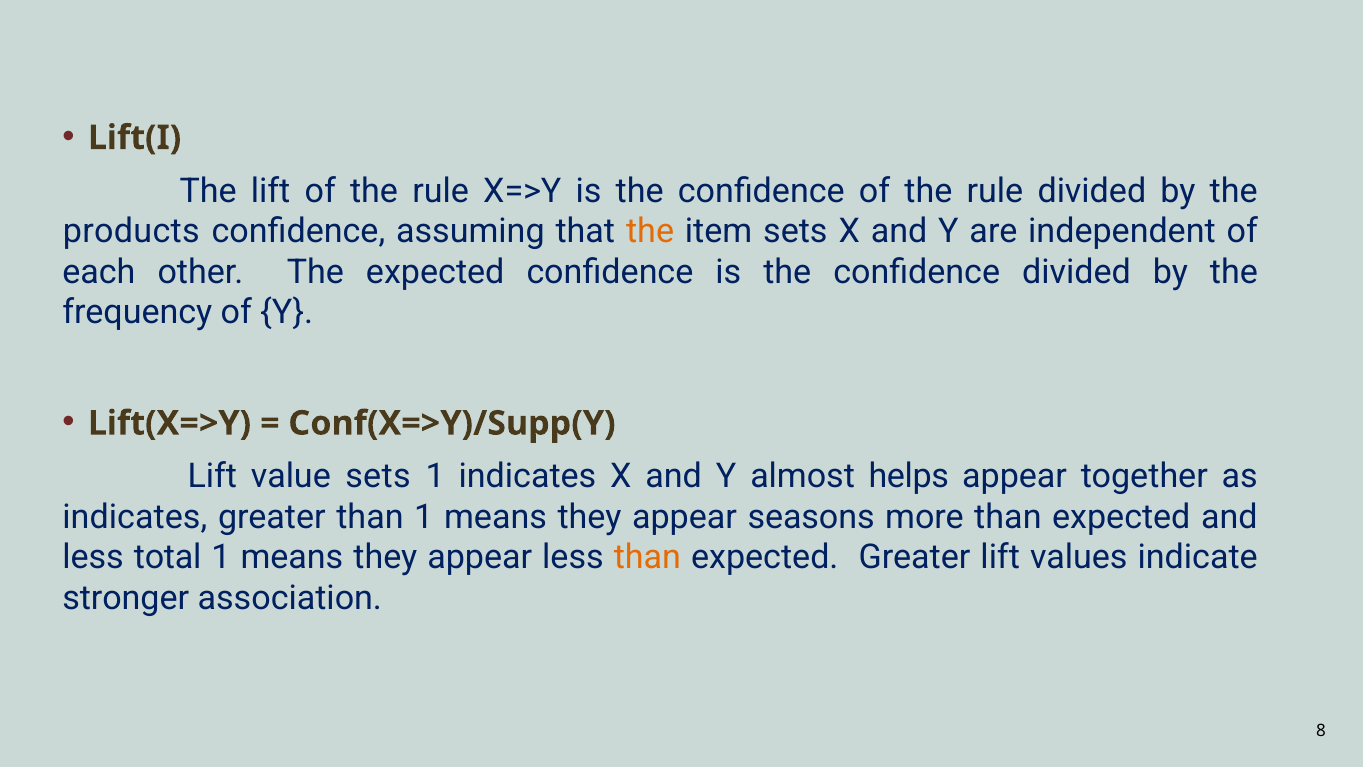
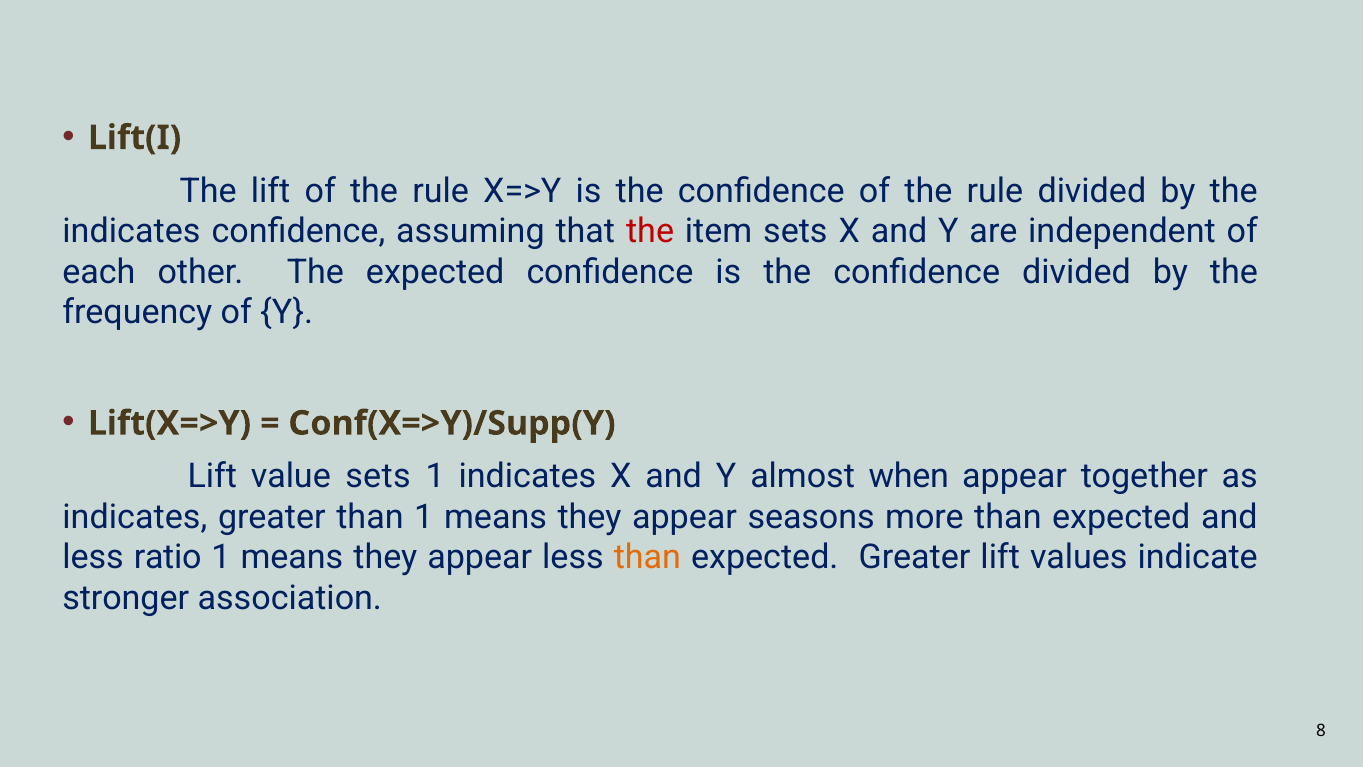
products: products -> indicates (131, 231)
the colour: orange -> red (650, 231)
helps: helps -> when (909, 476)
total: total -> ratio (168, 557)
